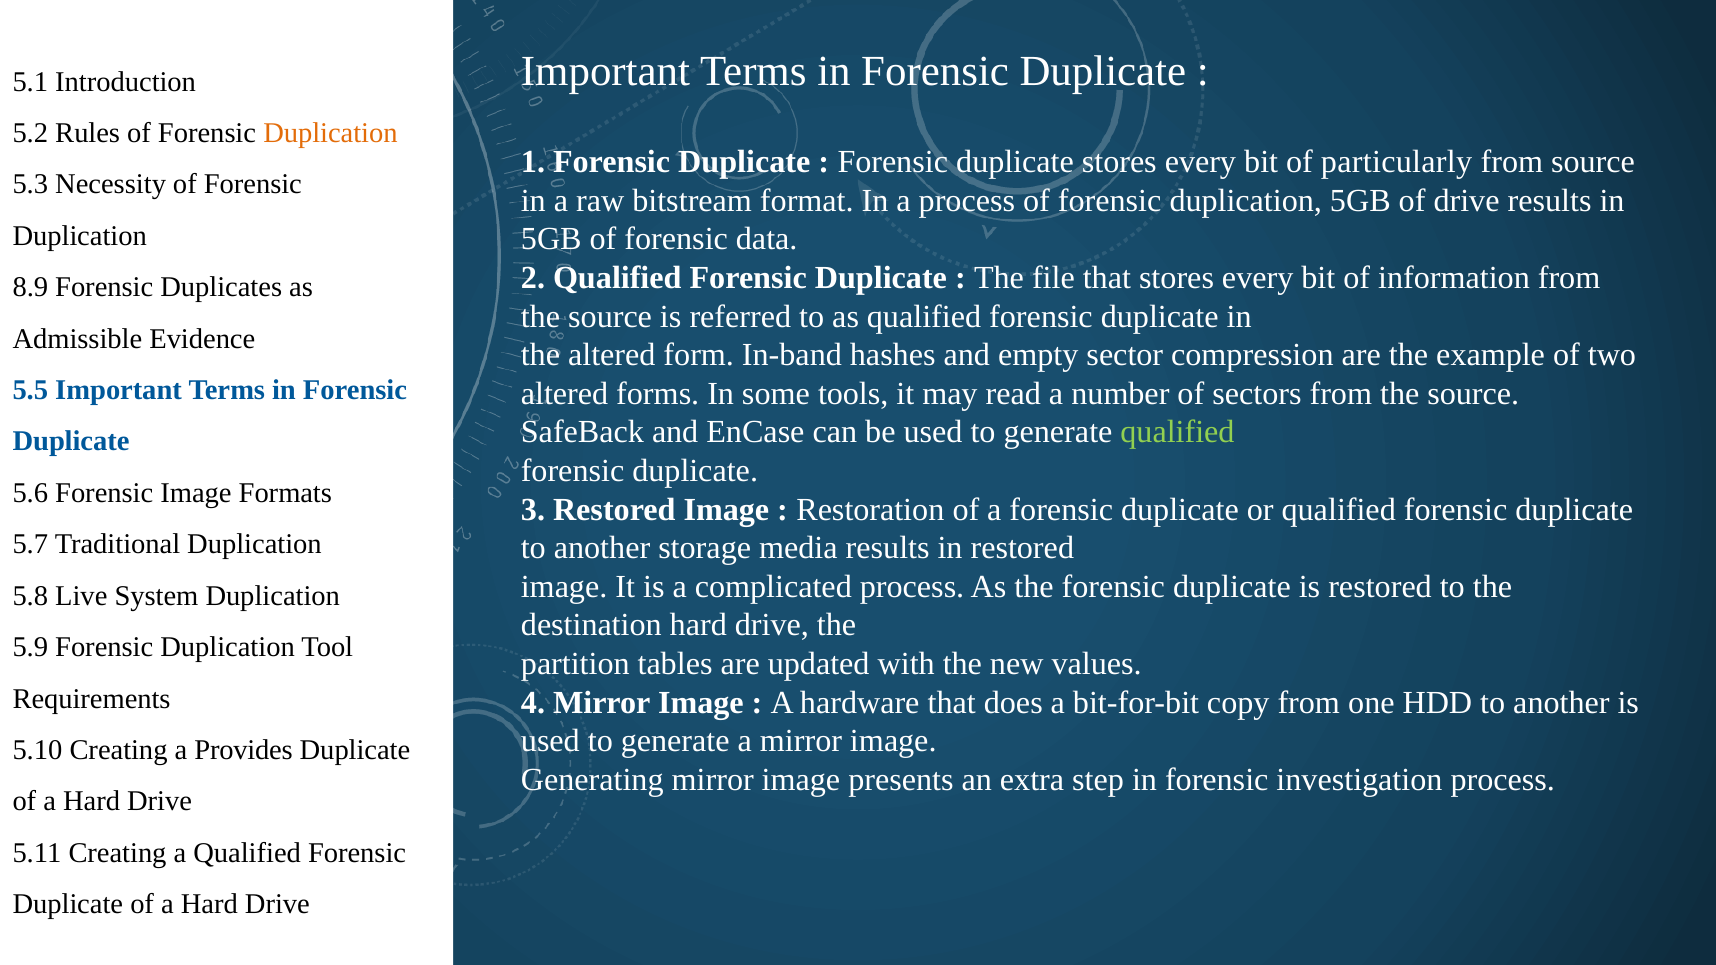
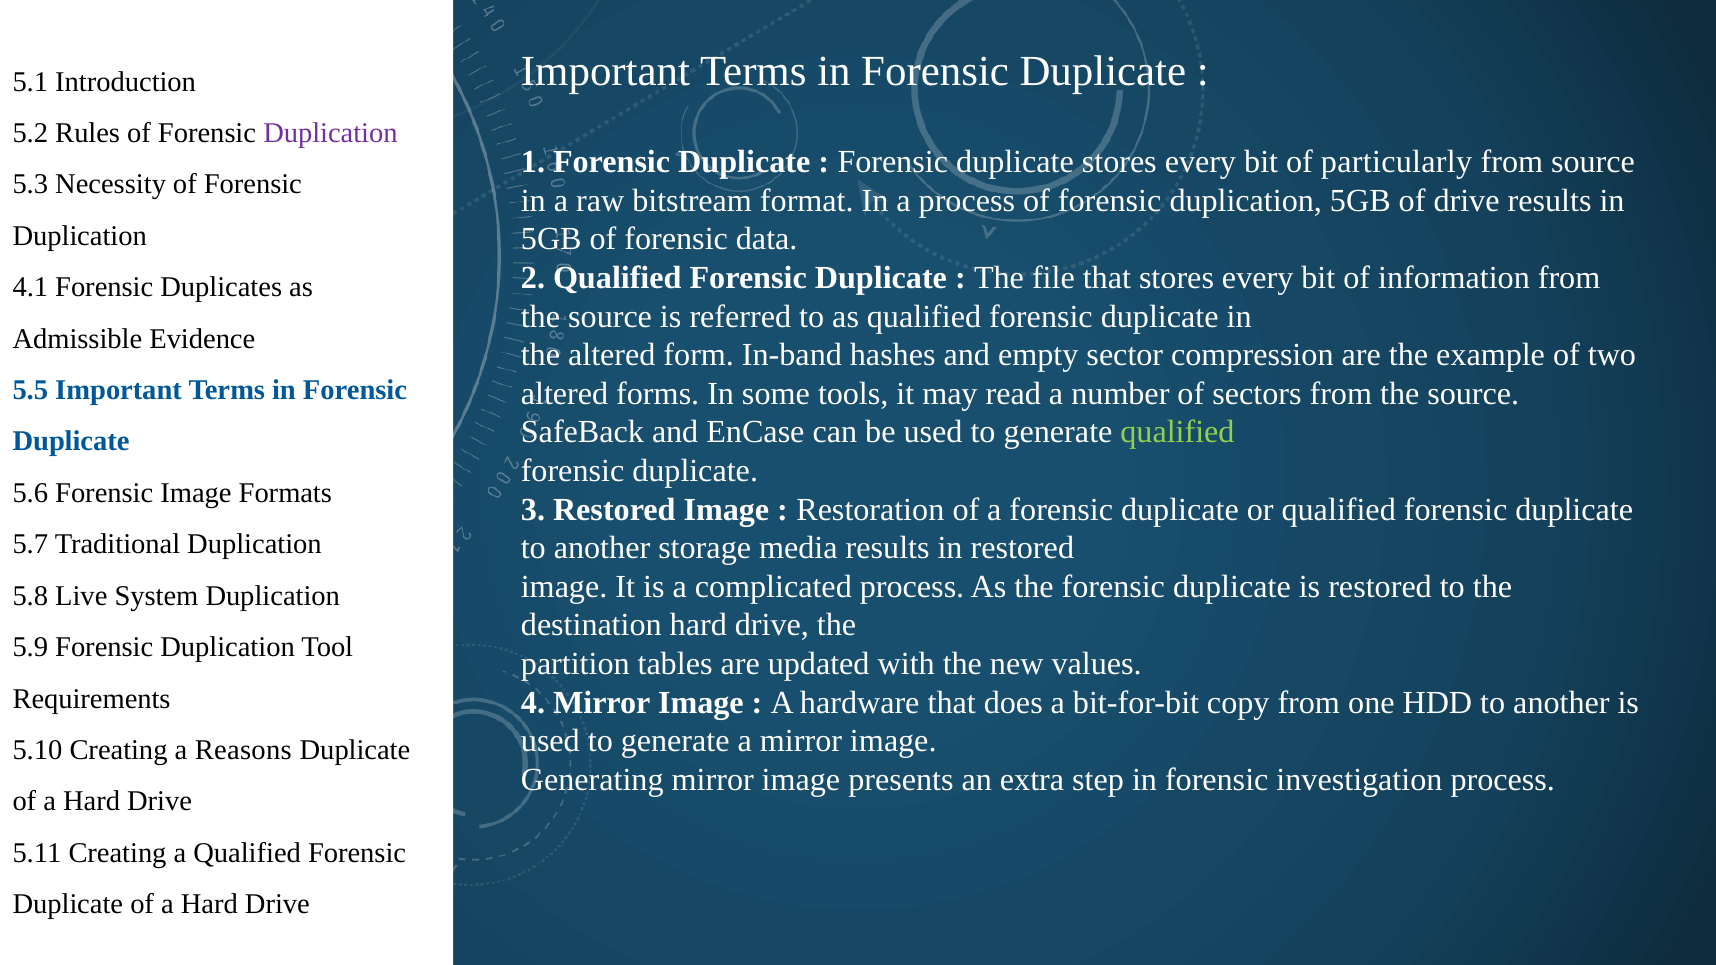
Duplication colour: orange -> purple (330, 133)
8.9: 8.9 -> 4.1 (30, 287)
Provides: Provides -> Reasons (243, 750)
